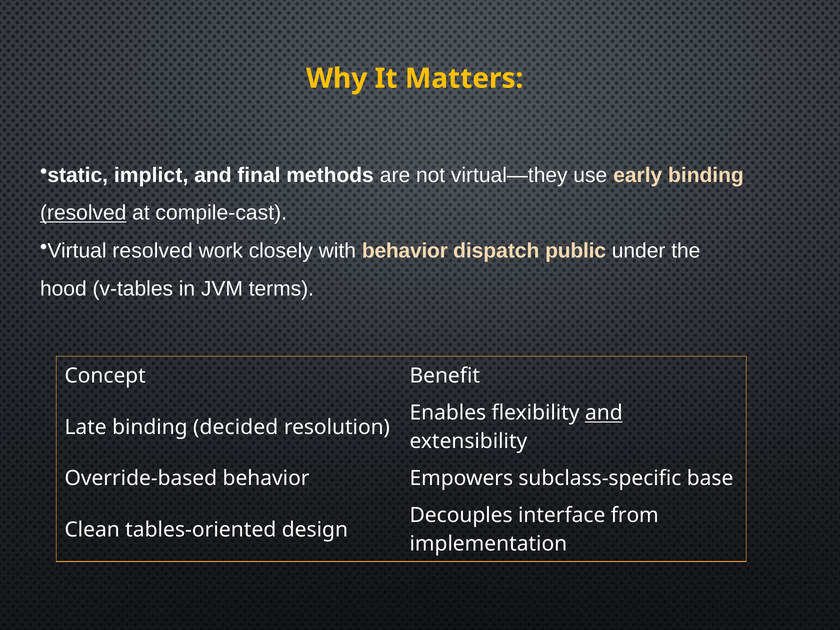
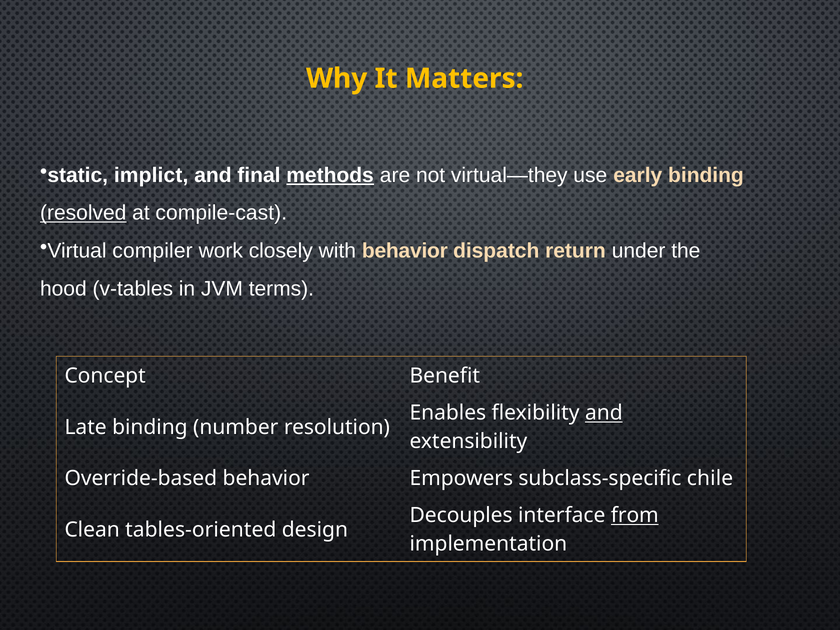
methods underline: none -> present (330, 175)
Virtual resolved: resolved -> compiler (153, 251)
public: public -> return (575, 251)
decided: decided -> number (236, 427)
base: base -> chile (710, 478)
from underline: none -> present (635, 515)
